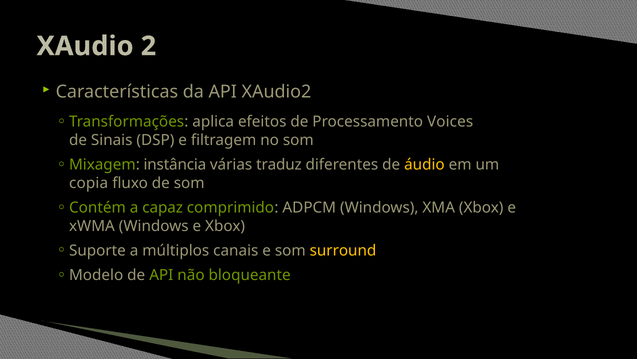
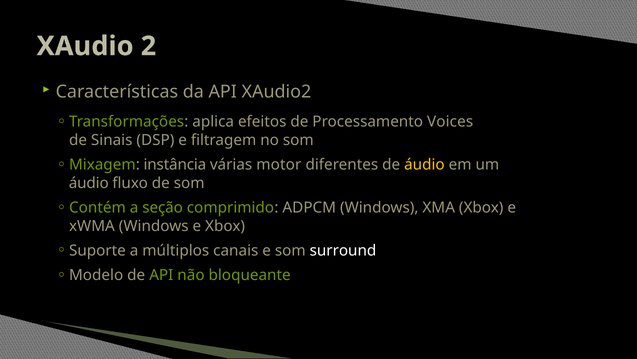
traduz: traduz -> motor (279, 164)
copia: copia -> áudio (89, 183)
capaz: capaz -> seção (163, 207)
surround colour: yellow -> white (343, 250)
